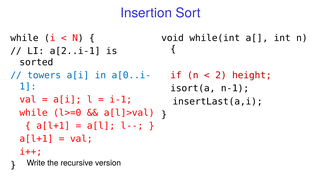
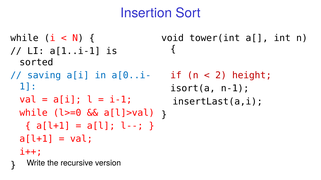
while(int: while(int -> tower(int (215, 38)
a[2..i-1: a[2..i-1 -> a[1..i-1 (75, 51)
towers: towers -> saving (44, 76)
